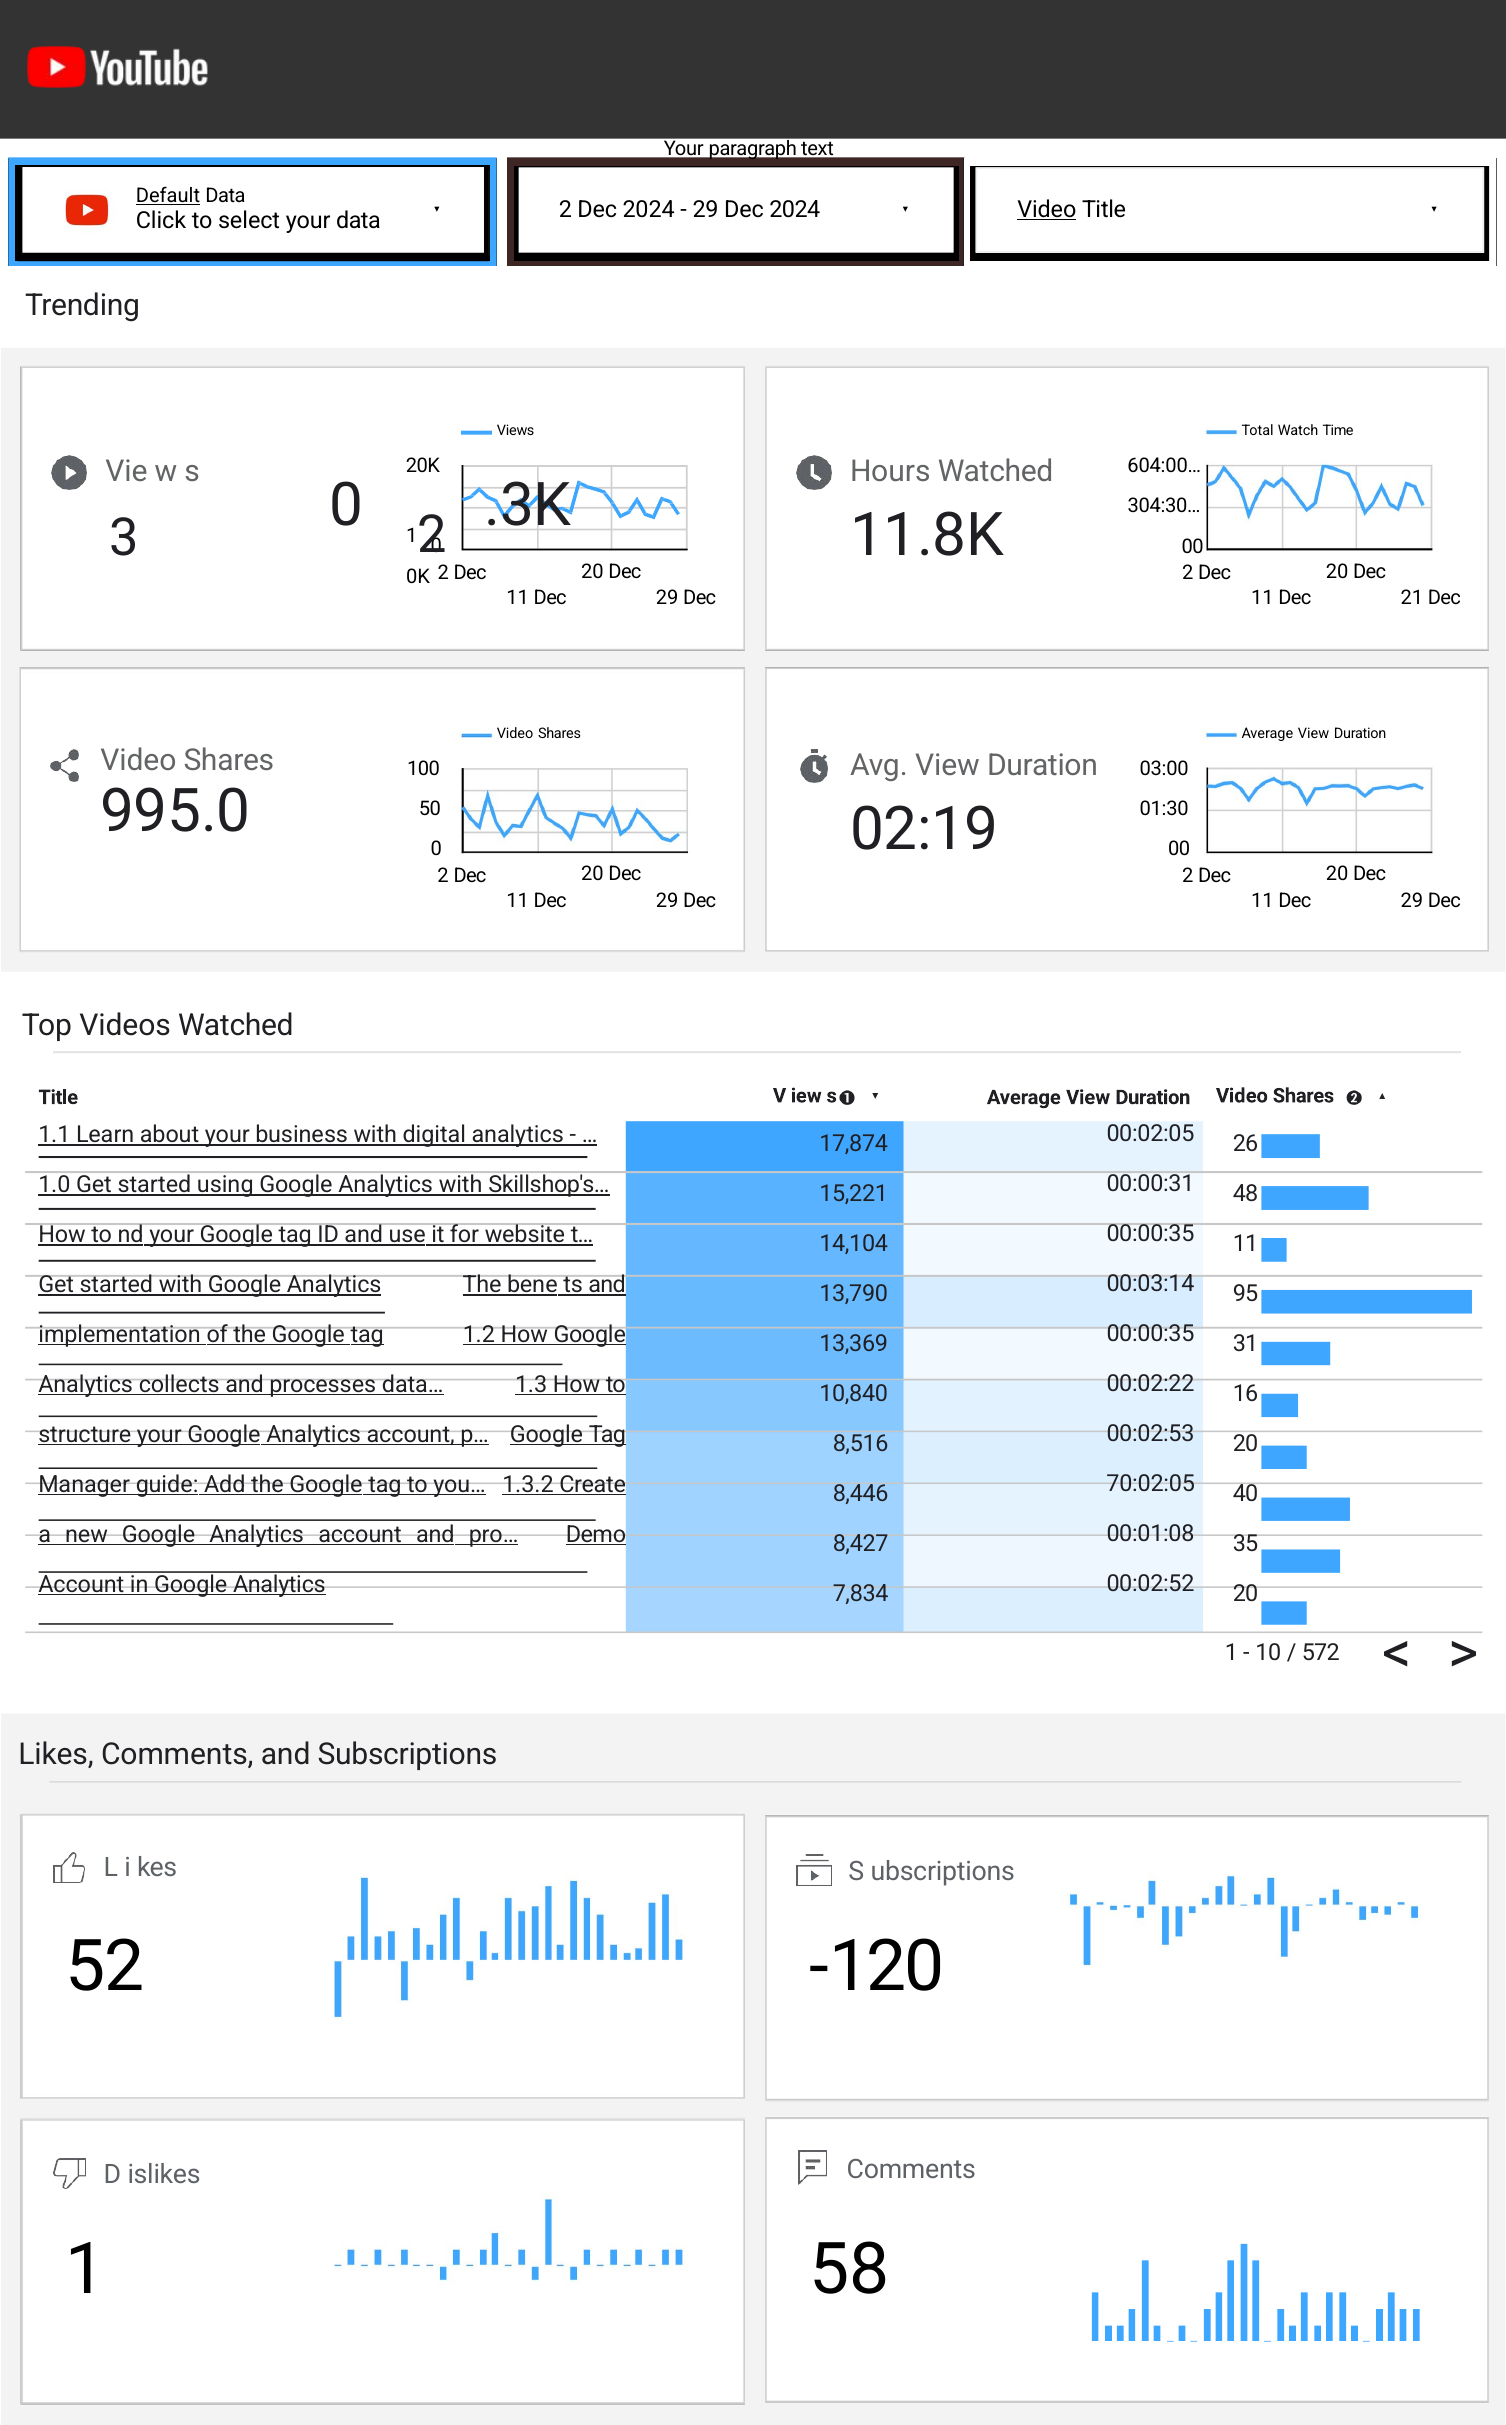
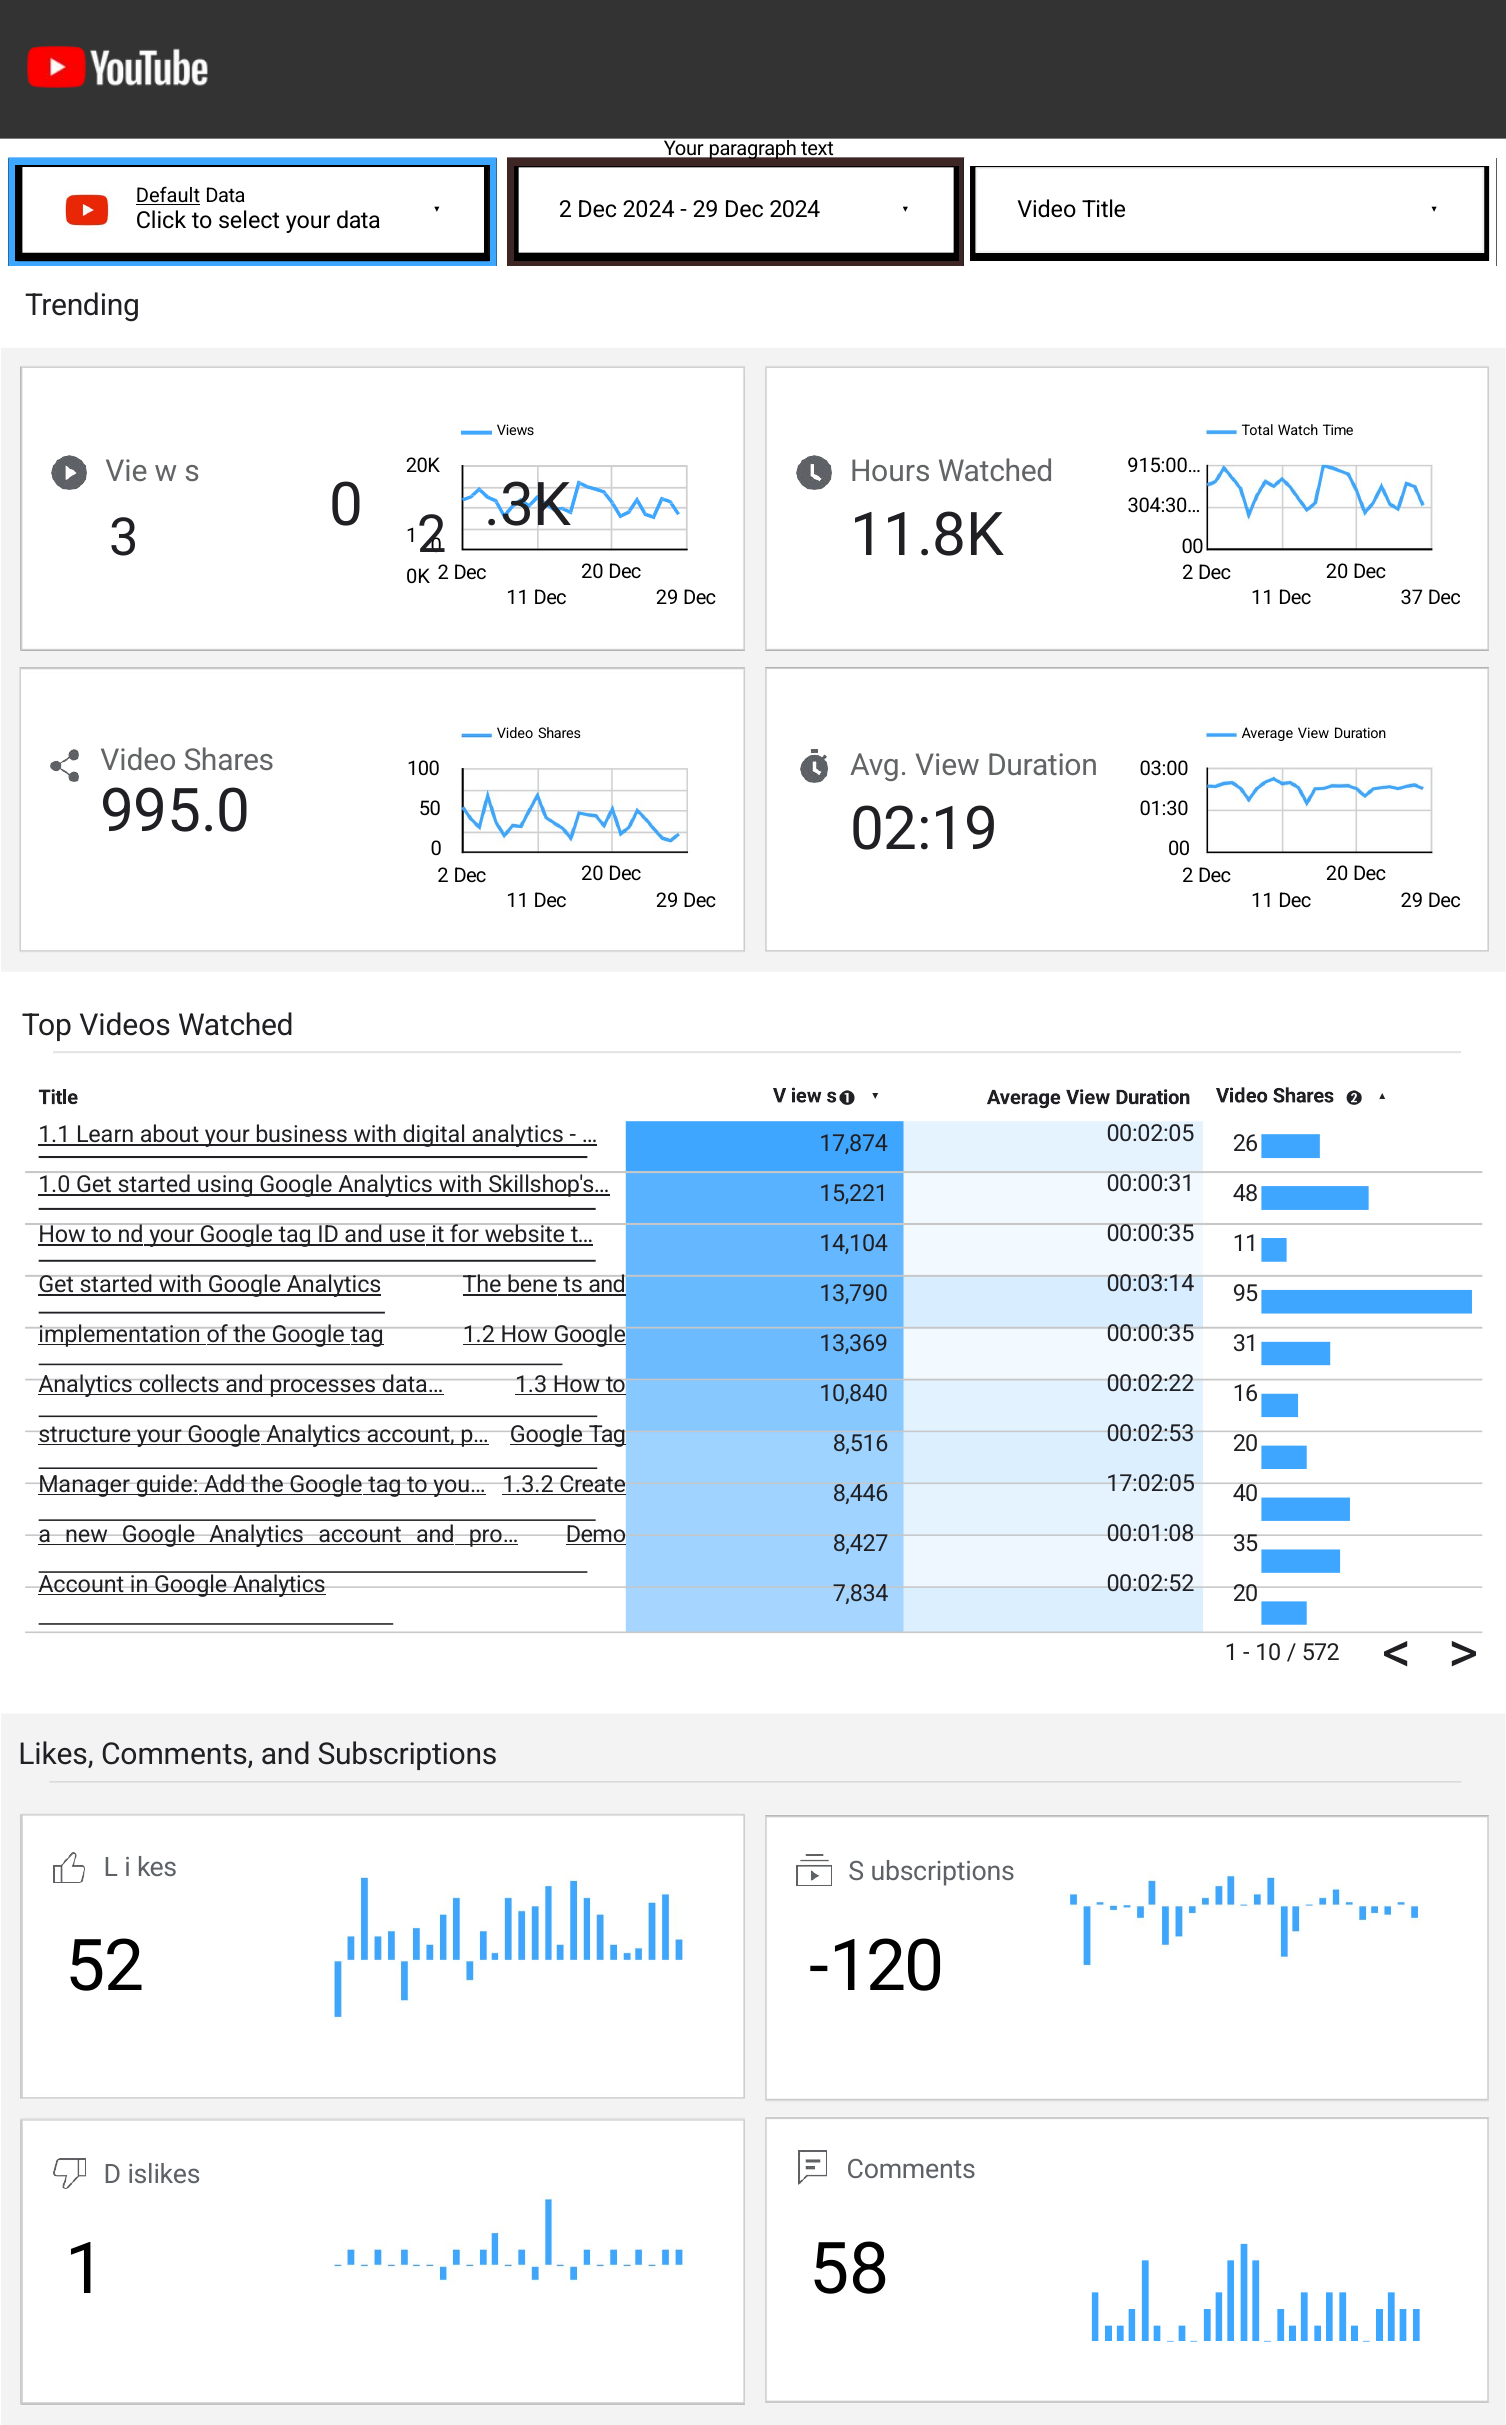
Video underline: present -> none (1047, 210)
604:00…: 604:00… -> 915:00… (1164, 466)
21: 21 -> 37 (1412, 598)
70:02:05: 70:02:05 -> 17:02:05 (1151, 1484)
